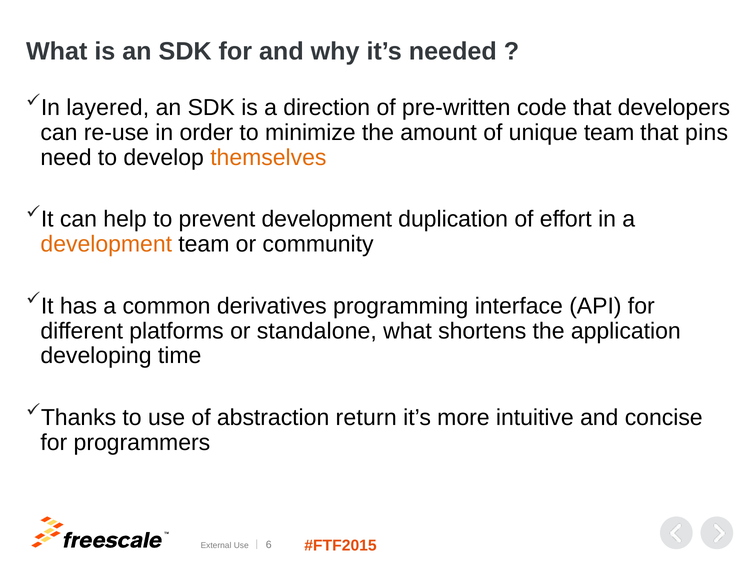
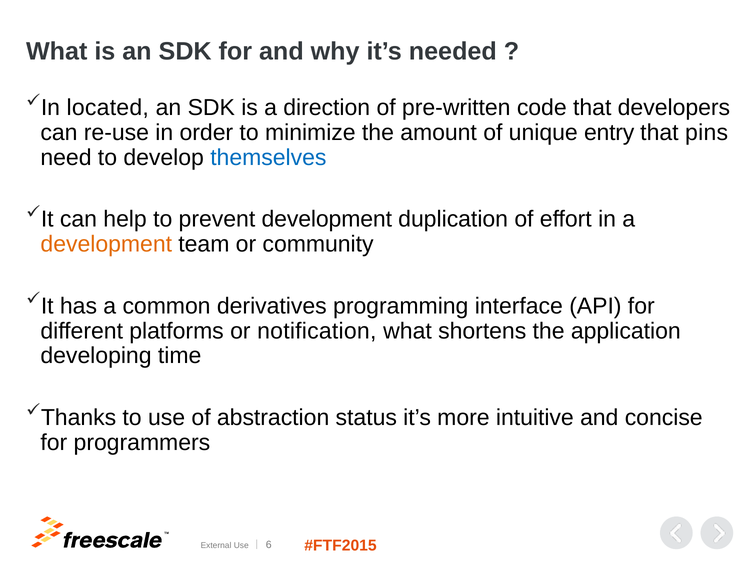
layered: layered -> located (108, 108)
unique team: team -> entry (609, 133)
themselves colour: orange -> blue (268, 158)
standalone: standalone -> notification (317, 331)
return: return -> status (366, 417)
